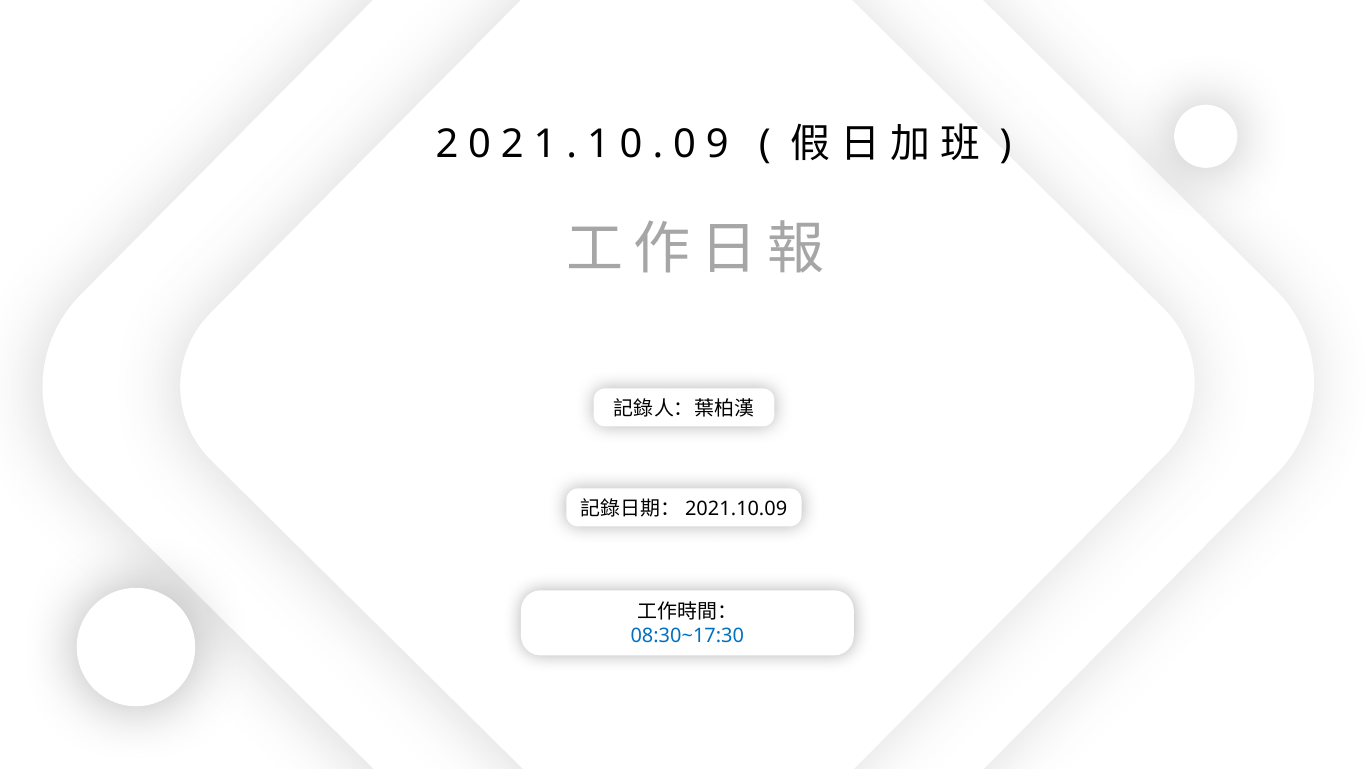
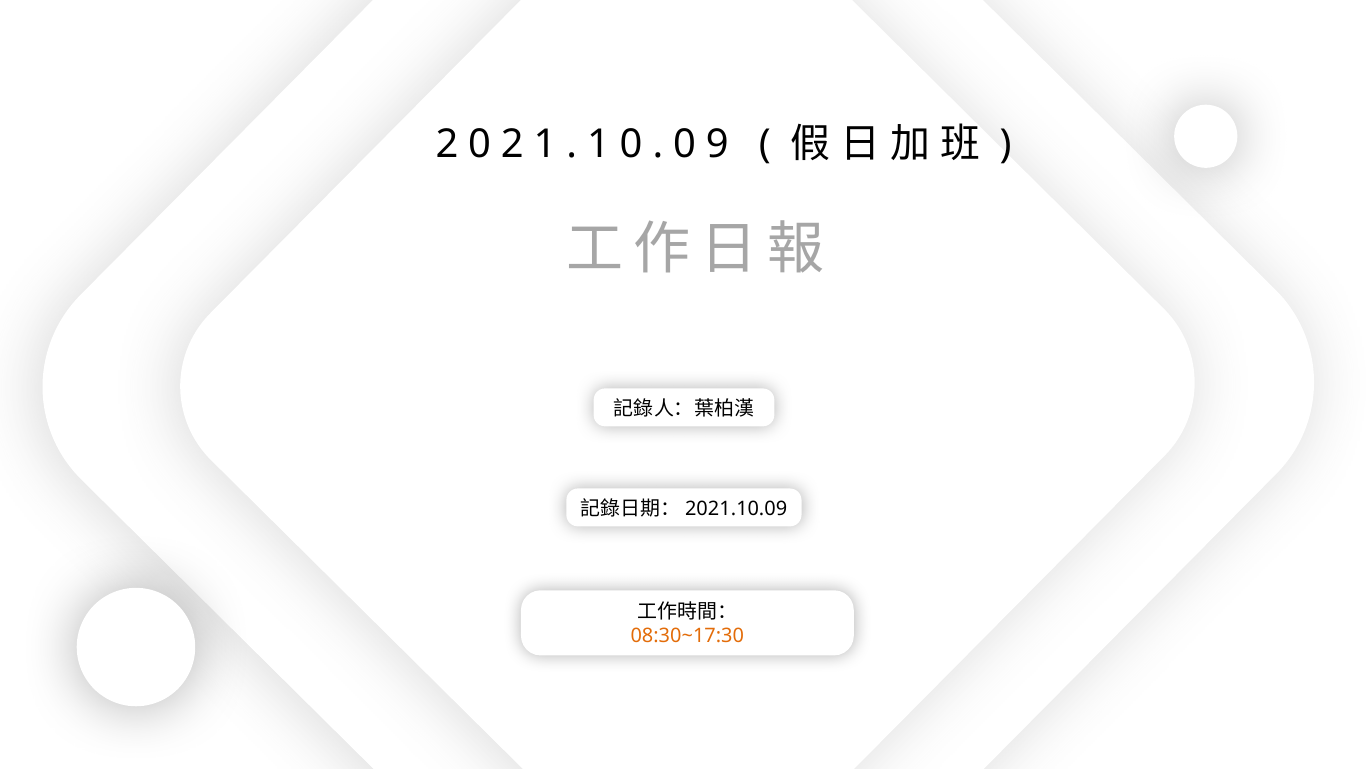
08:30~17:30 colour: blue -> orange (687, 636)
